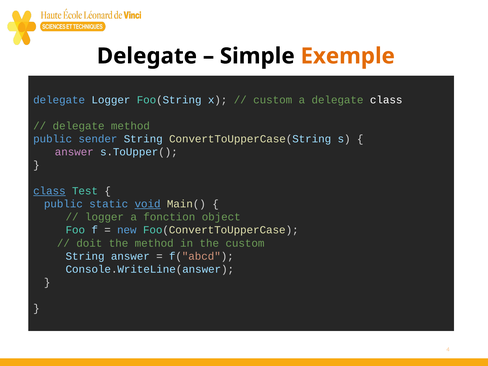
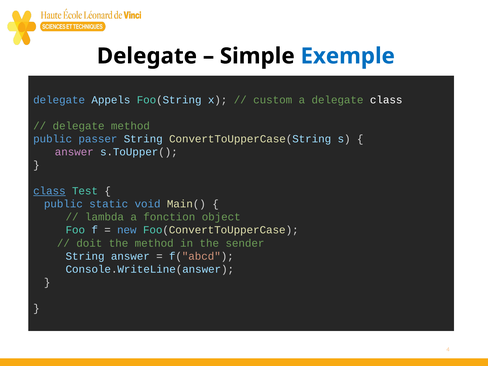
Exemple colour: orange -> blue (348, 56)
delegate Logger: Logger -> Appels (111, 100)
sender: sender -> passer (98, 139)
void underline: present -> none (148, 204)
logger: logger -> lambda (105, 217)
the custom: custom -> sender (245, 243)
